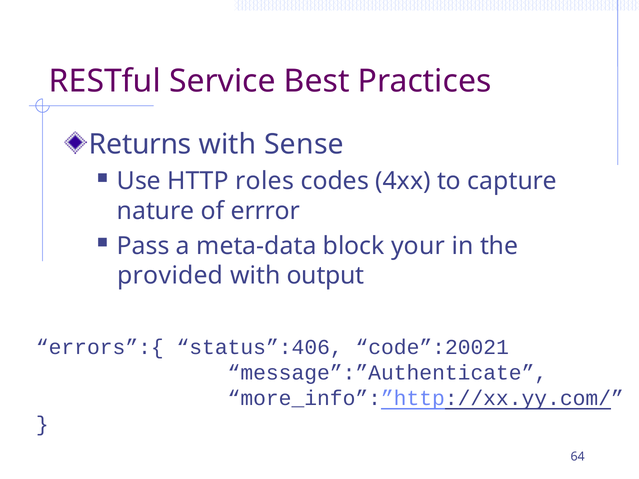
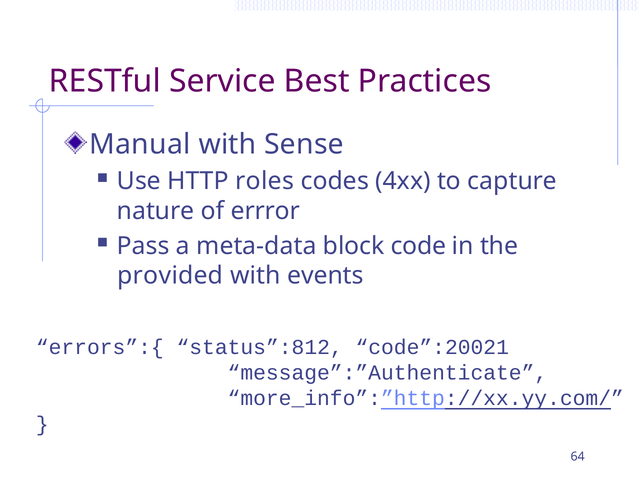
Returns: Returns -> Manual (140, 145)
your: your -> code (418, 246)
output: output -> events (325, 276)
status”:406: status”:406 -> status”:812 (260, 348)
